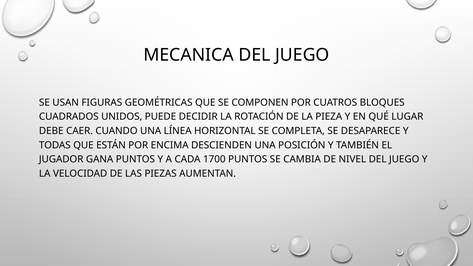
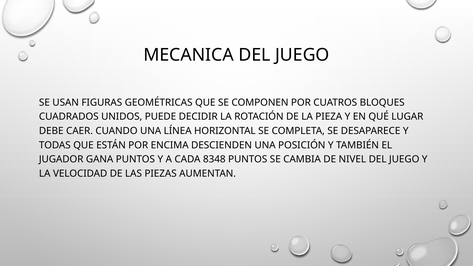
1700: 1700 -> 8348 (214, 159)
